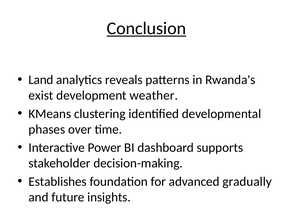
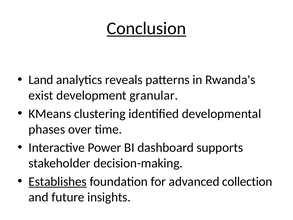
weather: weather -> granular (154, 95)
Establishes underline: none -> present (58, 181)
gradually: gradually -> collection (247, 181)
